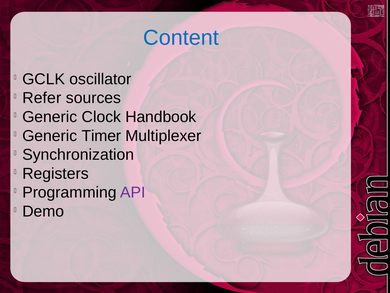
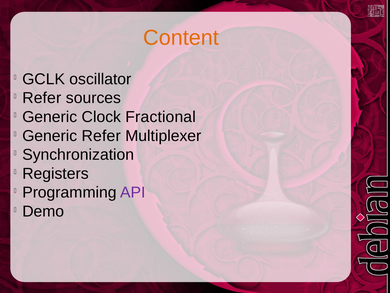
Content colour: blue -> orange (181, 38)
Handbook: Handbook -> Fractional (161, 117)
Generic Timer: Timer -> Refer (101, 136)
